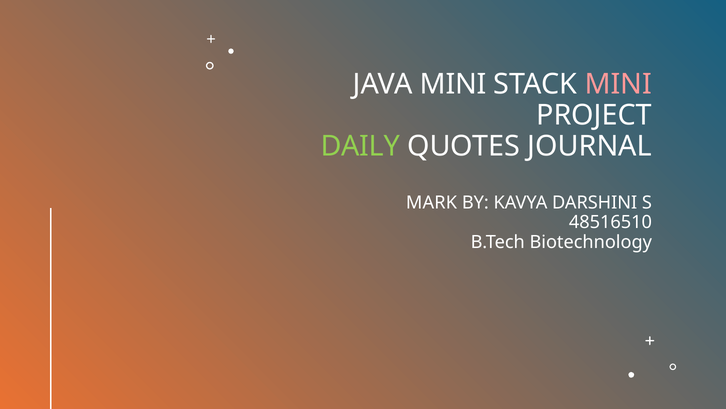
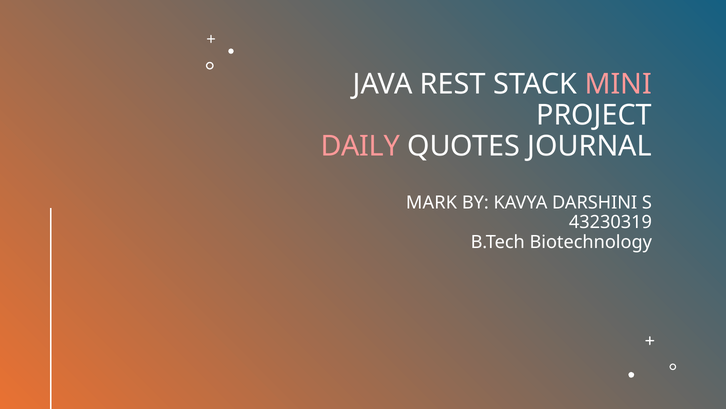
JAVA MINI: MINI -> REST (453, 84)
DAILY colour: light green -> pink (360, 146)
48516510: 48516510 -> 43230319 (610, 222)
